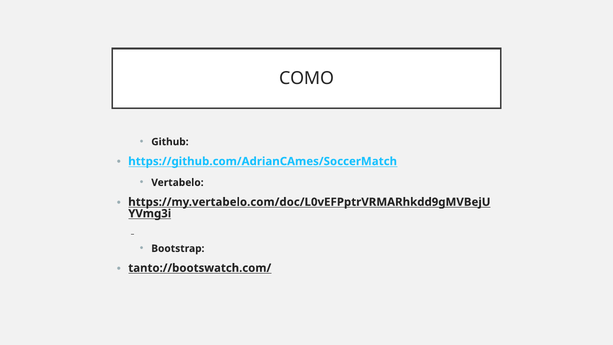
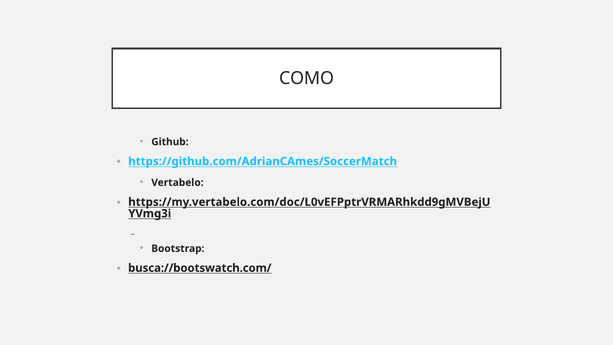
tanto://bootswatch.com/: tanto://bootswatch.com/ -> busca://bootswatch.com/ (200, 268)
